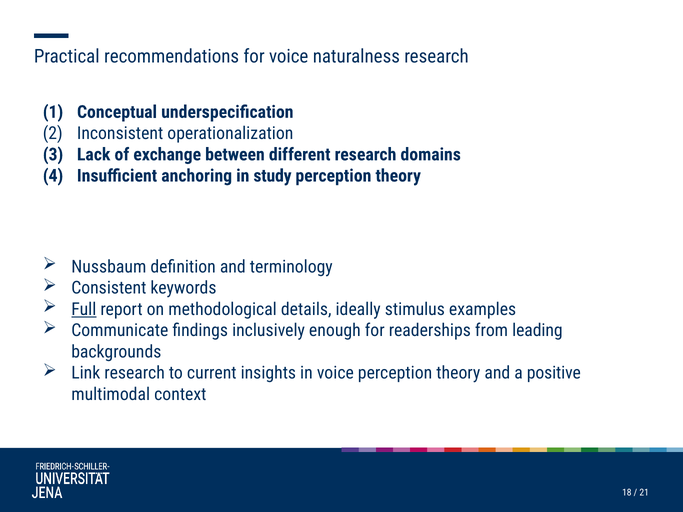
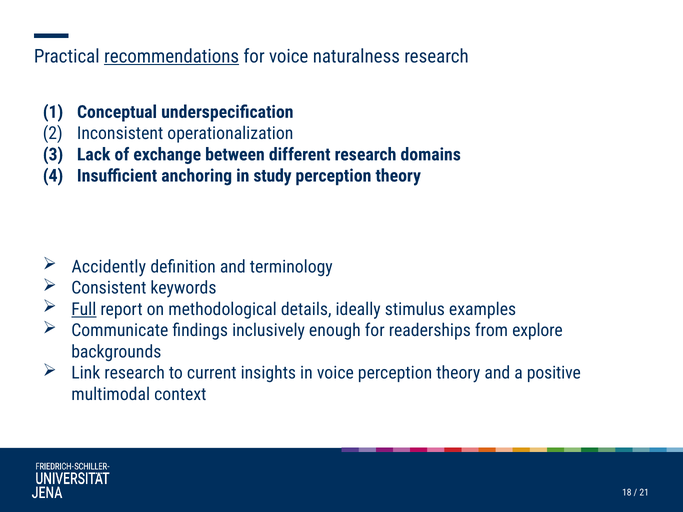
recommendations underline: none -> present (172, 57)
Nussbaum: Nussbaum -> Accidently (109, 267)
leading: leading -> explore (537, 331)
